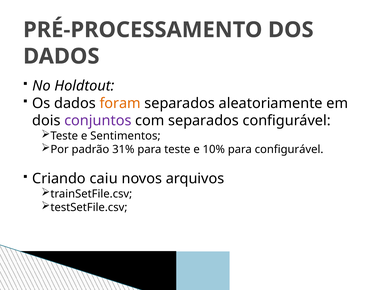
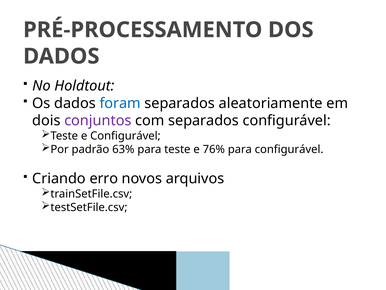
foram colour: orange -> blue (120, 103)
e Sentimentos: Sentimentos -> Configurável (125, 136)
31%: 31% -> 63% (123, 149)
10%: 10% -> 76% (214, 149)
caiu: caiu -> erro (104, 178)
